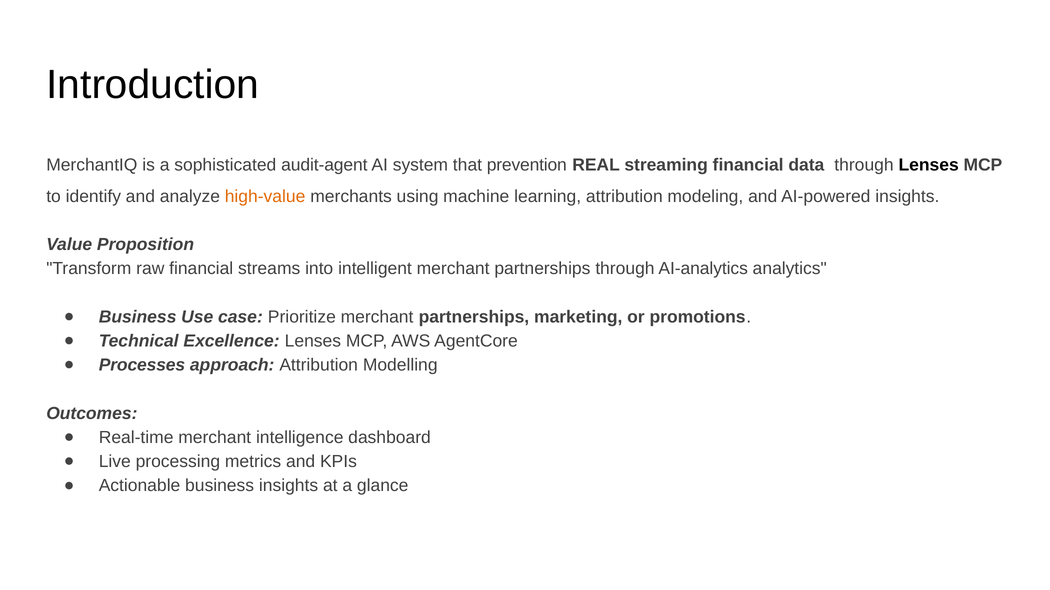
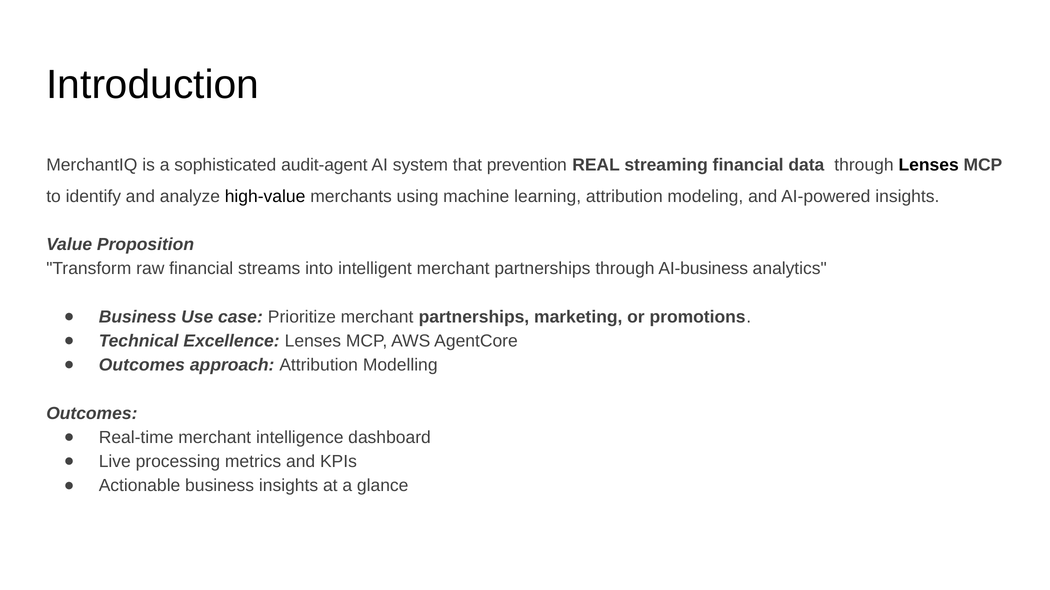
high-value colour: orange -> black (265, 197)
AI-analytics: AI-analytics -> AI-business (703, 269)
Processes: Processes -> Outcomes (142, 366)
